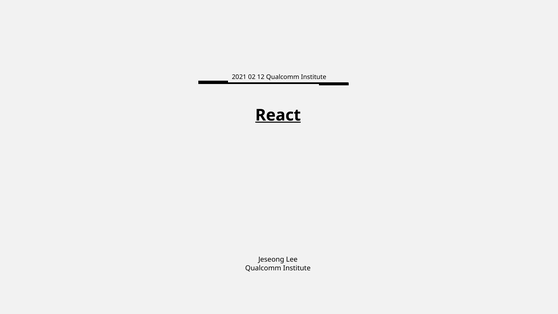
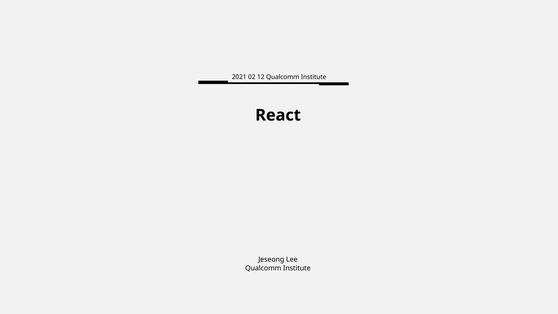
React underline: present -> none (278, 115)
